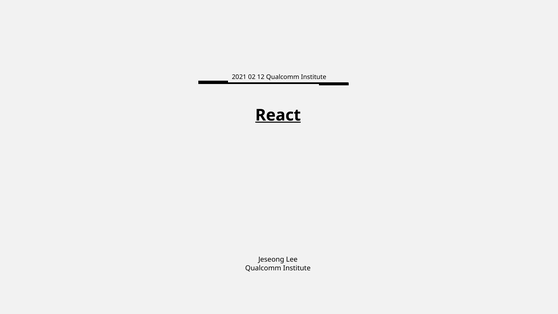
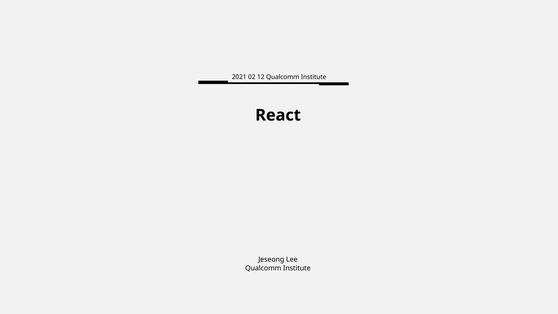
React underline: present -> none (278, 115)
